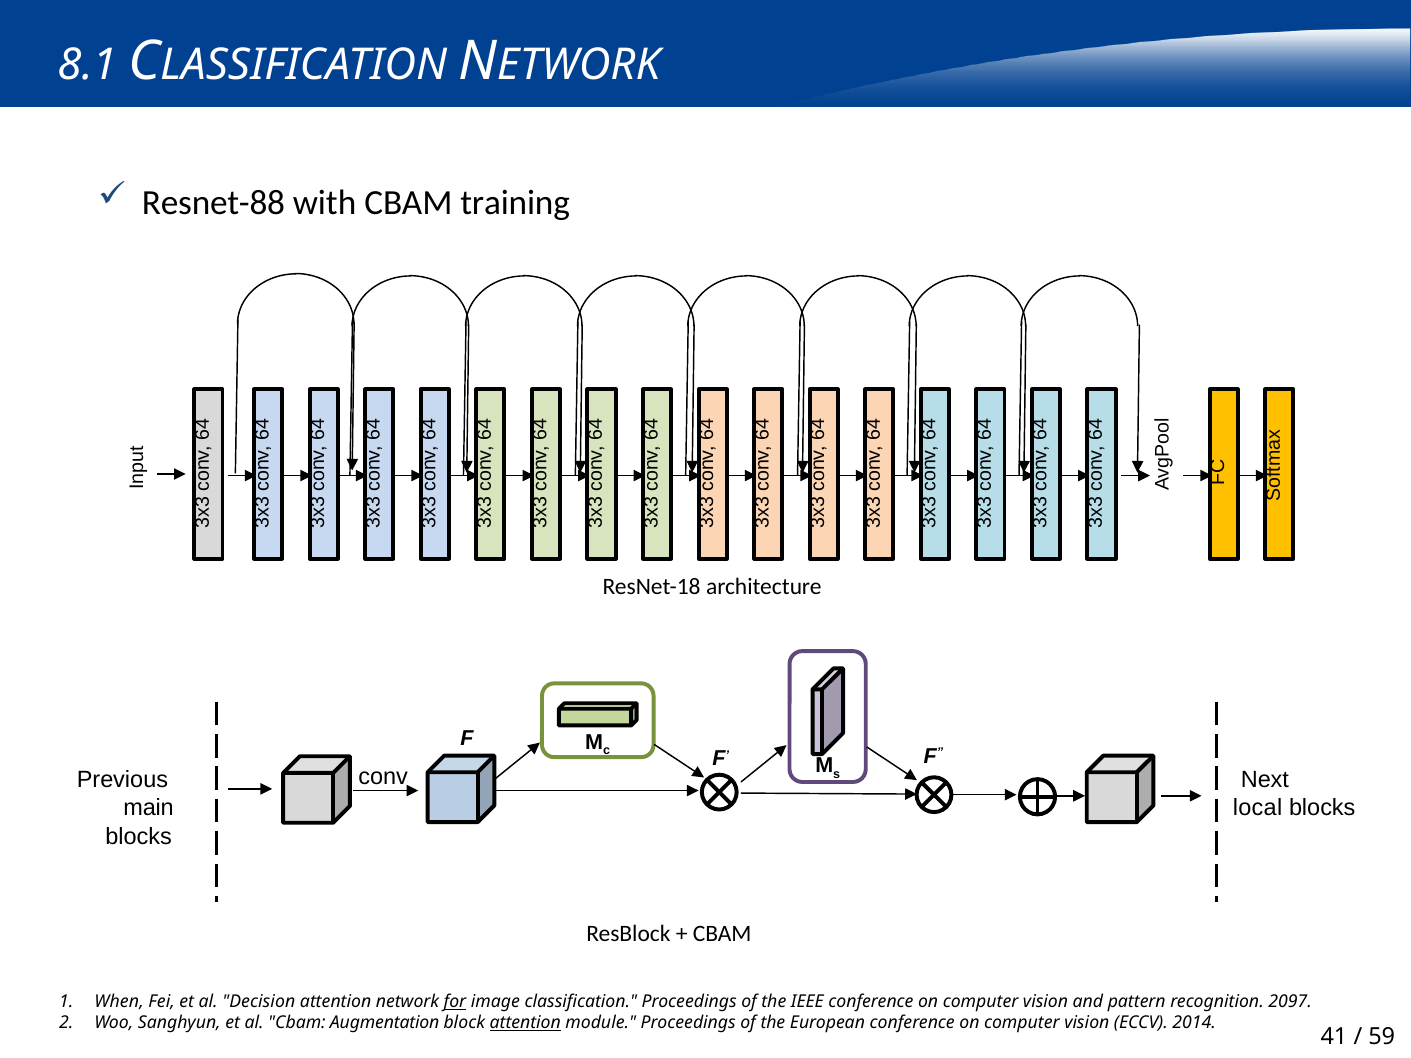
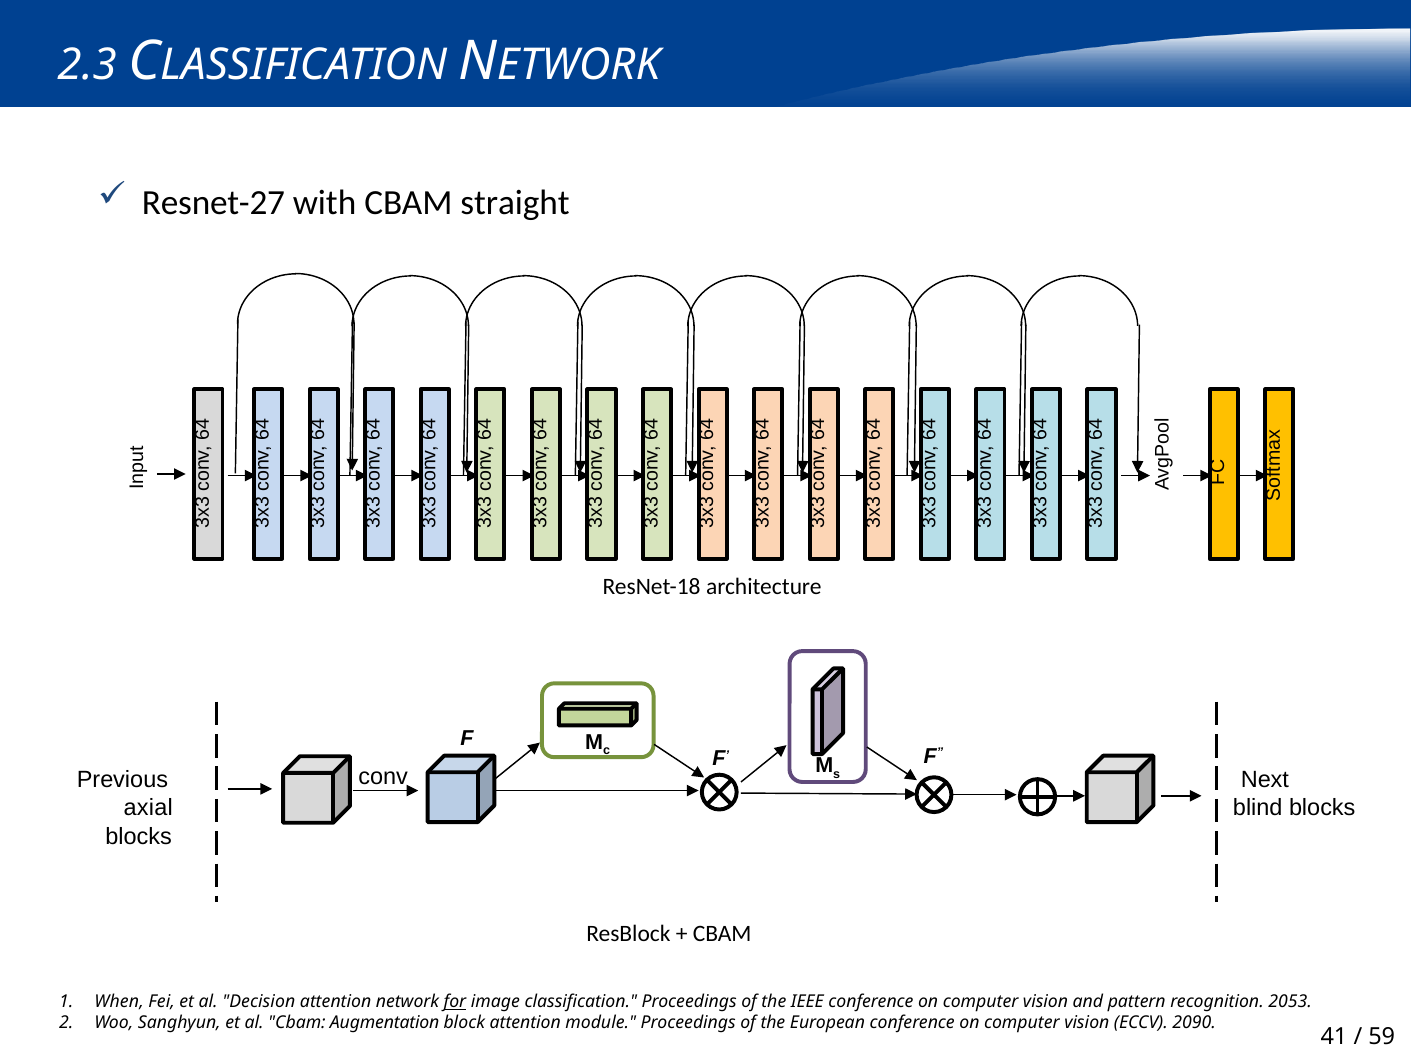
8.1: 8.1 -> 2.3 (87, 65)
Resnet-88: Resnet-88 -> Resnet-27 (214, 203)
training: training -> straight (515, 203)
main: main -> axial (148, 808)
local: local -> blind (1258, 808)
2097: 2097 -> 2053 (1290, 1002)
attention underline: present -> none (525, 1023)
2014: 2014 -> 2090 (1194, 1023)
